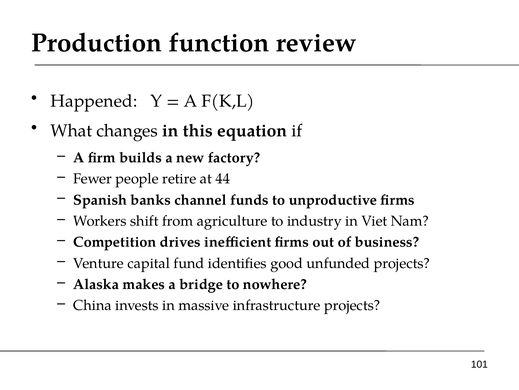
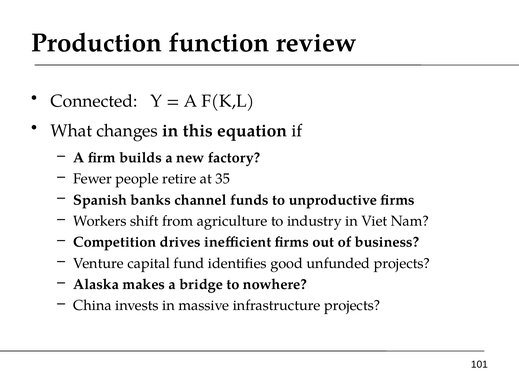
Happened: Happened -> Connected (94, 101)
44: 44 -> 35 (223, 179)
